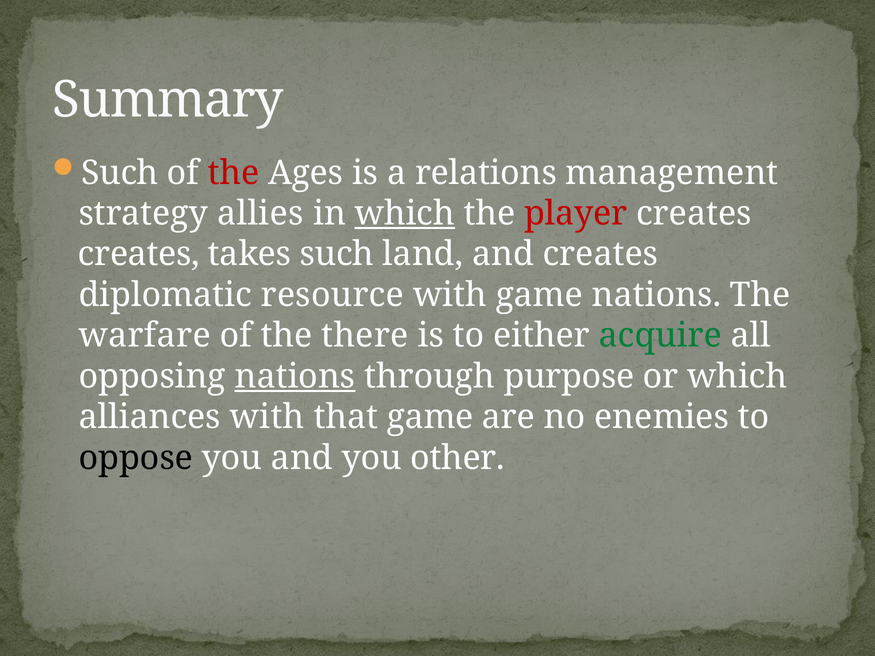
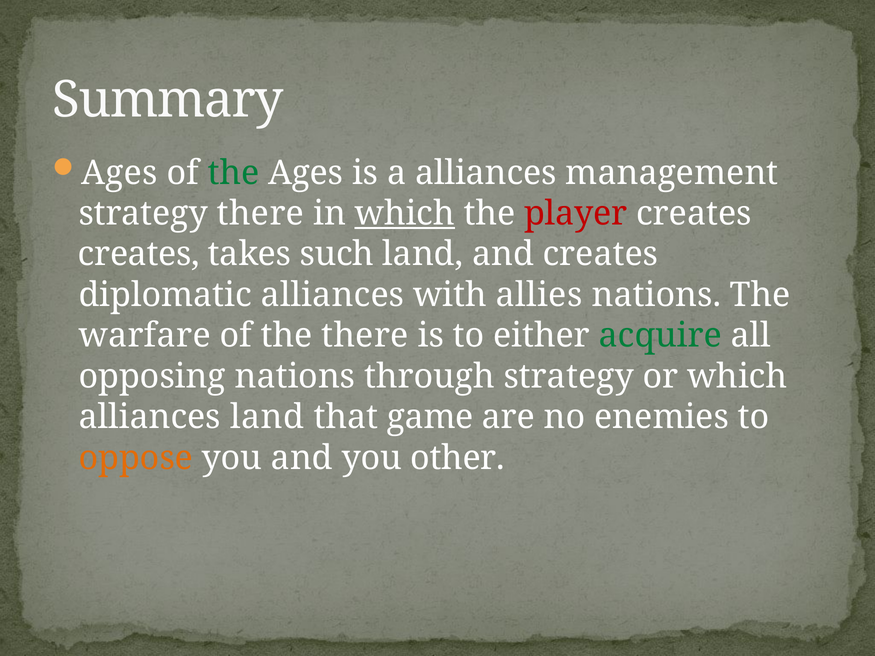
Such: Such -> Ages (119, 173)
the colour: red -> green (234, 173)
a relations: relations -> alliances (486, 173)
strategy allies: allies -> there (260, 214)
diplomatic resource: resource -> alliances (333, 295)
with game: game -> allies (539, 295)
nations underline: present -> none (295, 377)
through purpose: purpose -> strategy (569, 377)
alliances with: with -> land (267, 417)
oppose colour: black -> orange (136, 458)
